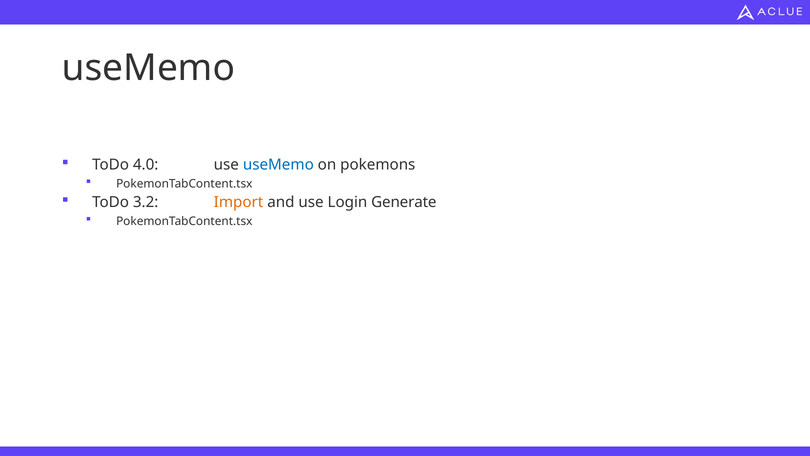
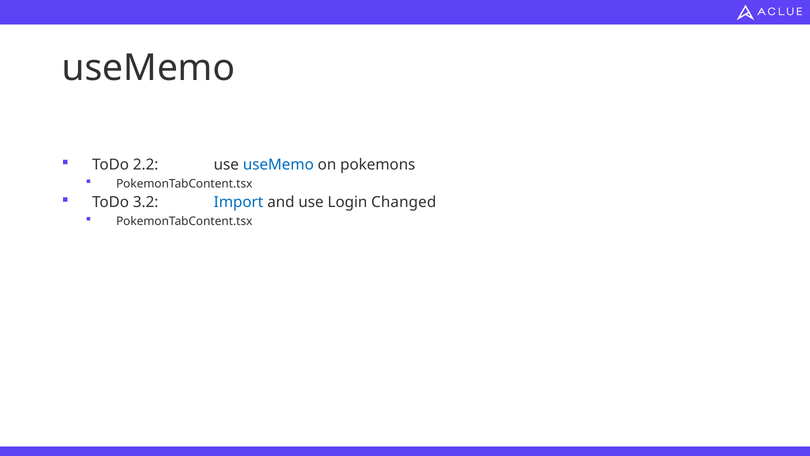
4.0: 4.0 -> 2.2 (146, 165)
Import colour: orange -> blue (239, 202)
Generate: Generate -> Changed (404, 202)
